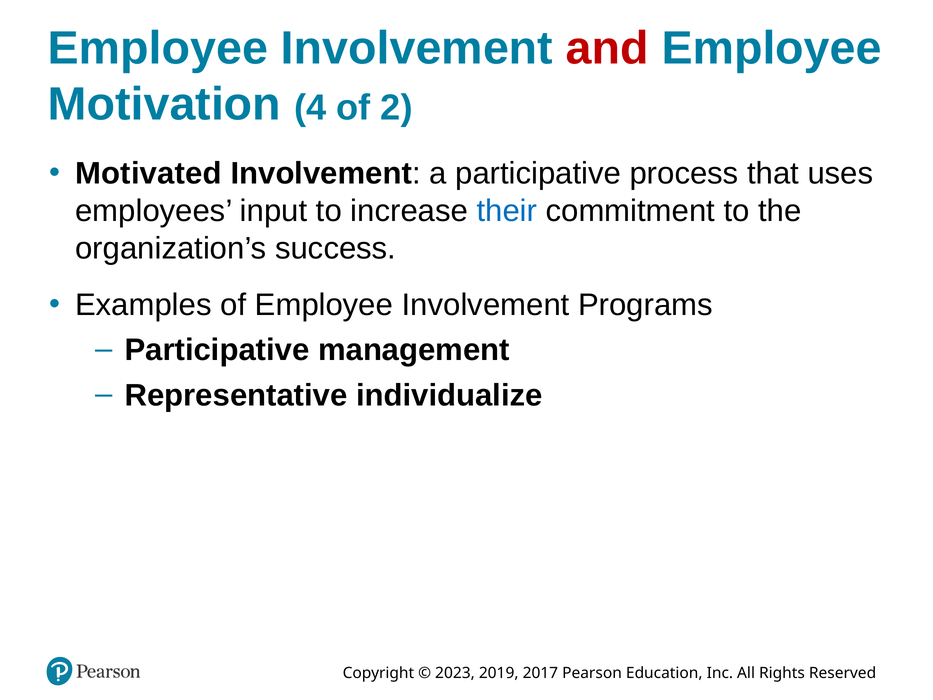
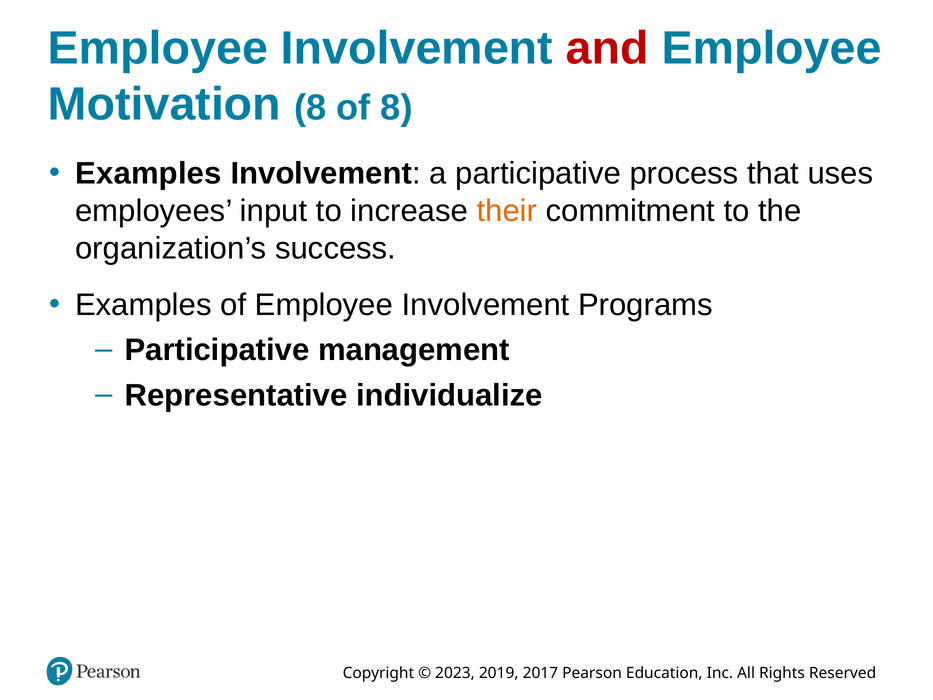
Motivation 4: 4 -> 8 (310, 108)
of 2: 2 -> 8 (397, 108)
Motivated: Motivated -> Examples (148, 174)
their colour: blue -> orange (507, 211)
